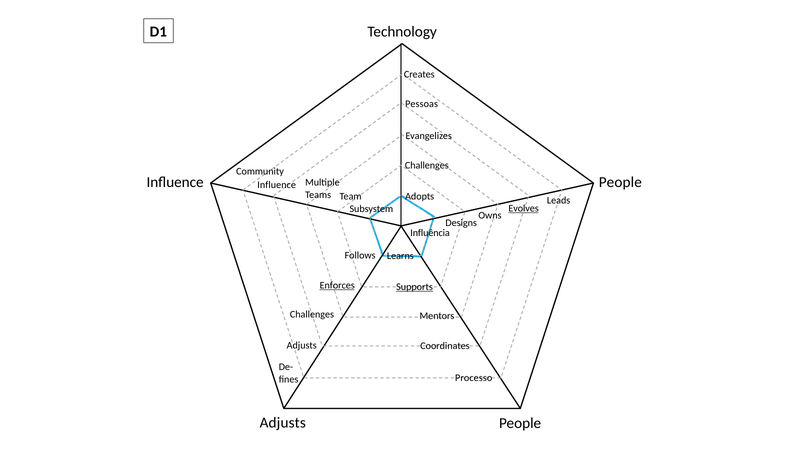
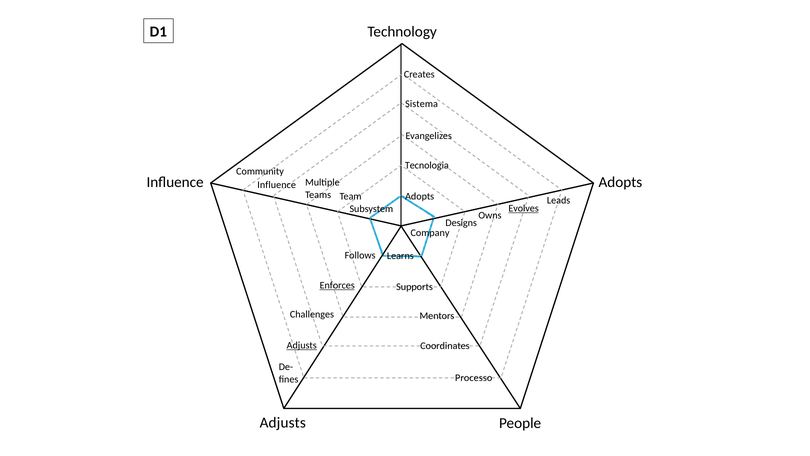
Pessoas: Pessoas -> Sistema (422, 104)
Challenges: Challenges -> Tecnologia (427, 165)
People: People -> Adopts (620, 182)
Influência: Influência -> Company (430, 233)
Supports underline: present -> none (415, 287)
Adjusts underline: none -> present (302, 345)
